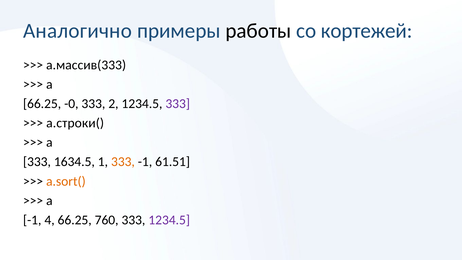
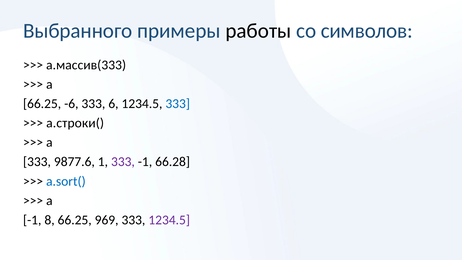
Аналогично: Аналогично -> Выбранного (78, 31)
кортежей: кортежей -> символов (367, 31)
-0: -0 -> -6 (71, 104)
2: 2 -> 6 (113, 104)
333 colour: purple -> blue (178, 104)
1634.5: 1634.5 -> 9877.6 (74, 162)
333 colour: orange -> purple (123, 162)
61.51: 61.51 -> 66.28 (173, 162)
a.sort( colour: orange -> blue (66, 181)
4: 4 -> 8 (50, 220)
760: 760 -> 969 (107, 220)
